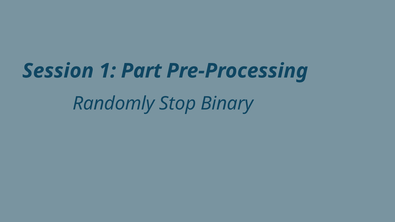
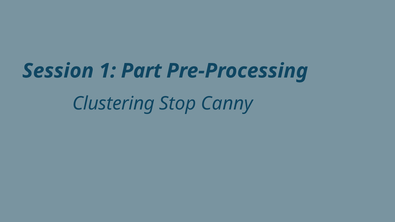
Randomly: Randomly -> Clustering (114, 103)
Binary: Binary -> Canny (227, 103)
